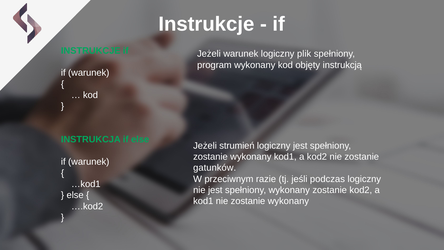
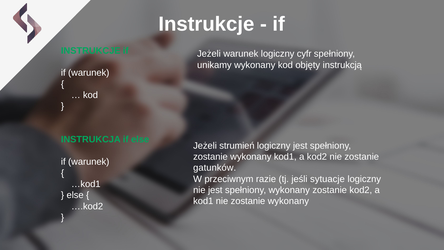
plik: plik -> cyfr (304, 54)
program: program -> unikamy (214, 65)
podczas: podczas -> sytuacje (327, 179)
